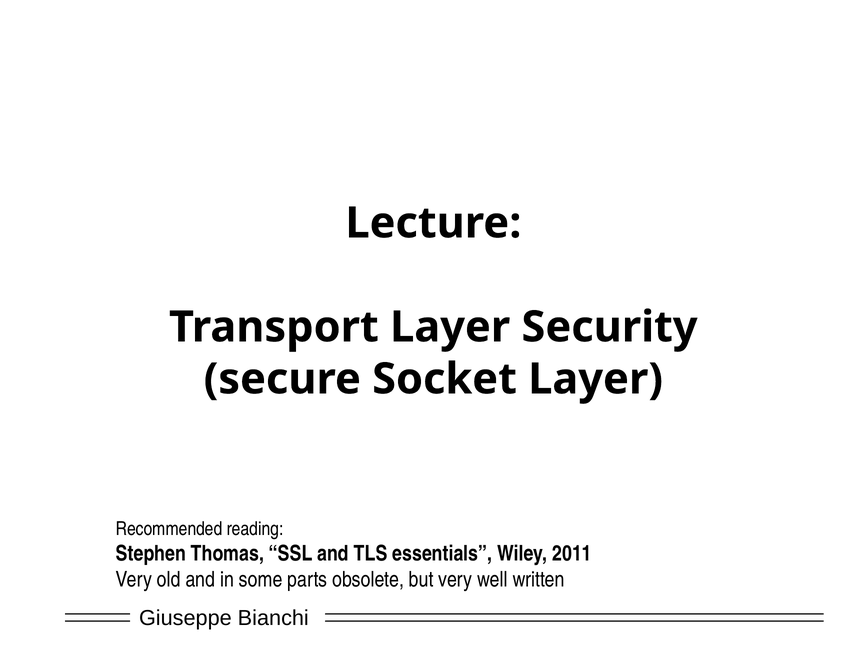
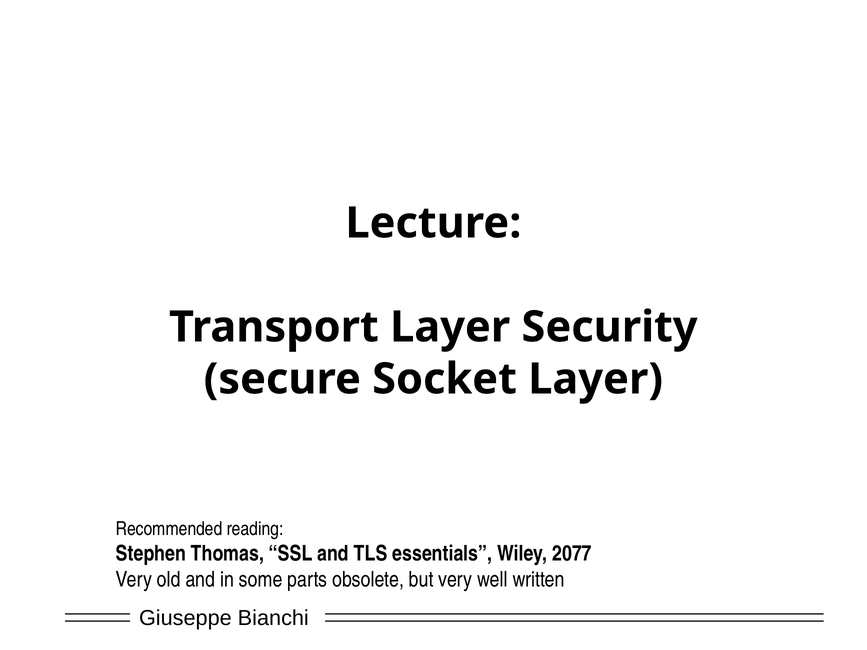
2011: 2011 -> 2077 (572, 554)
